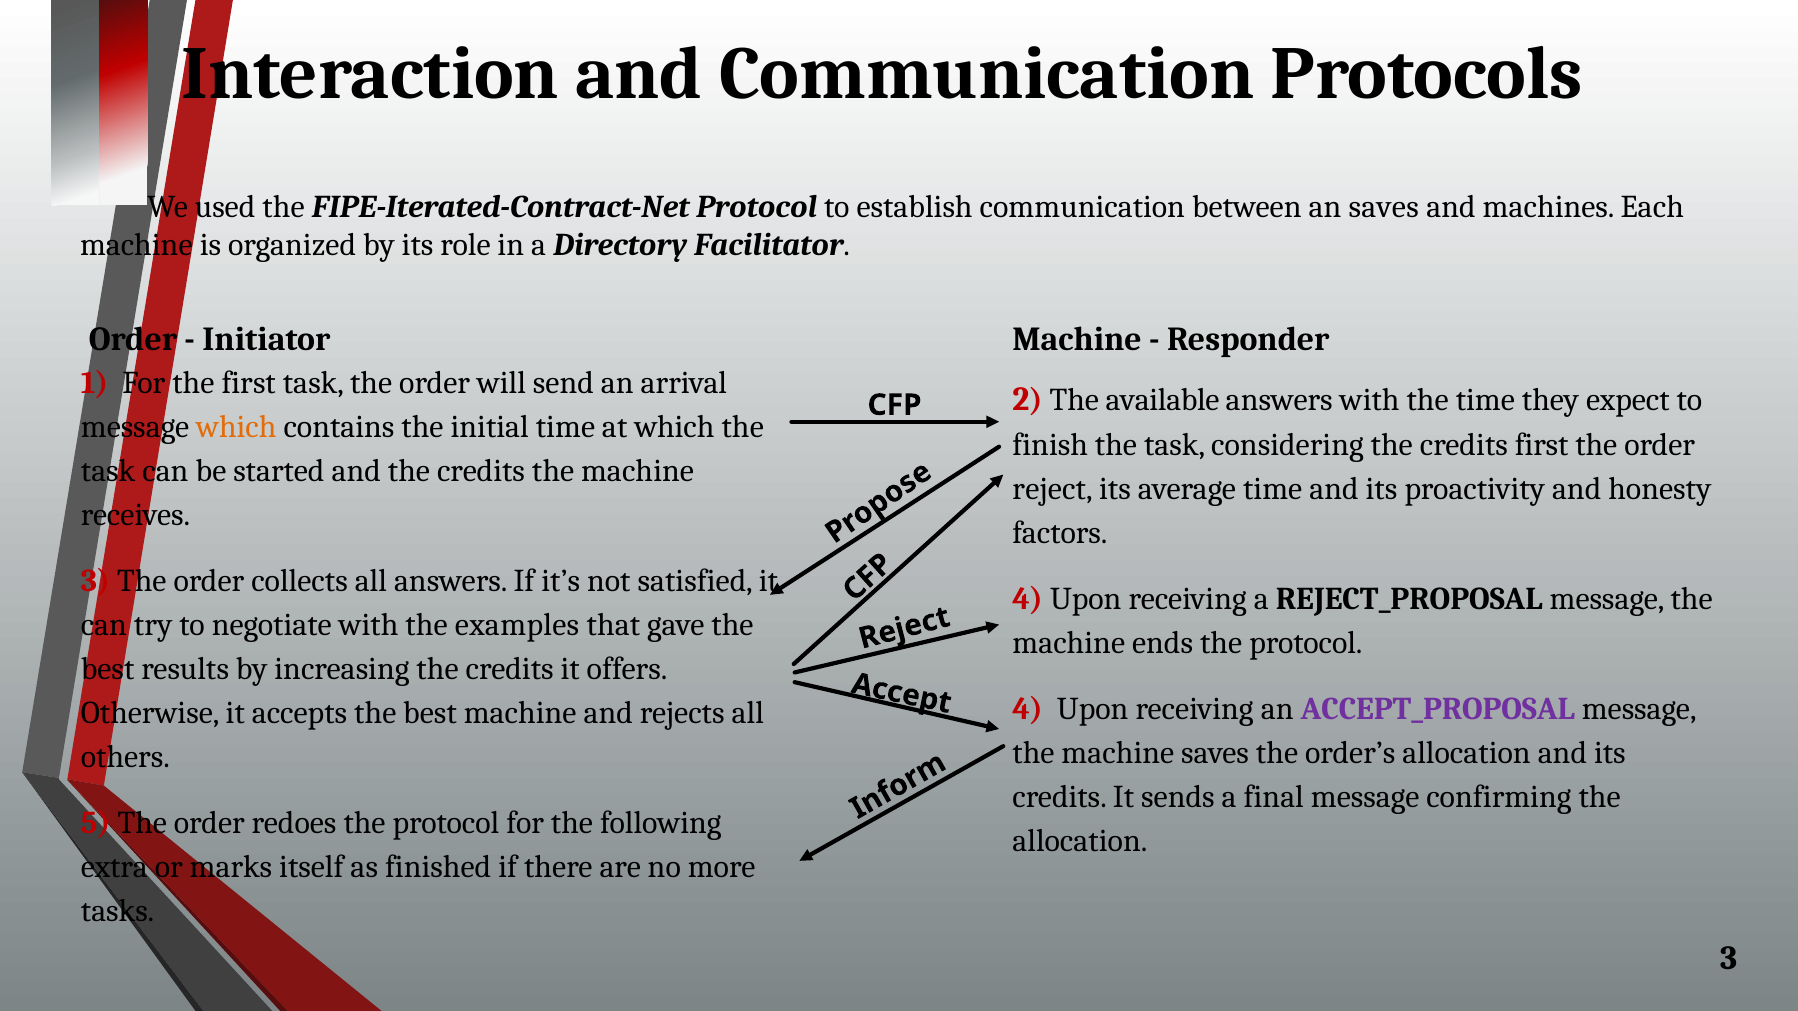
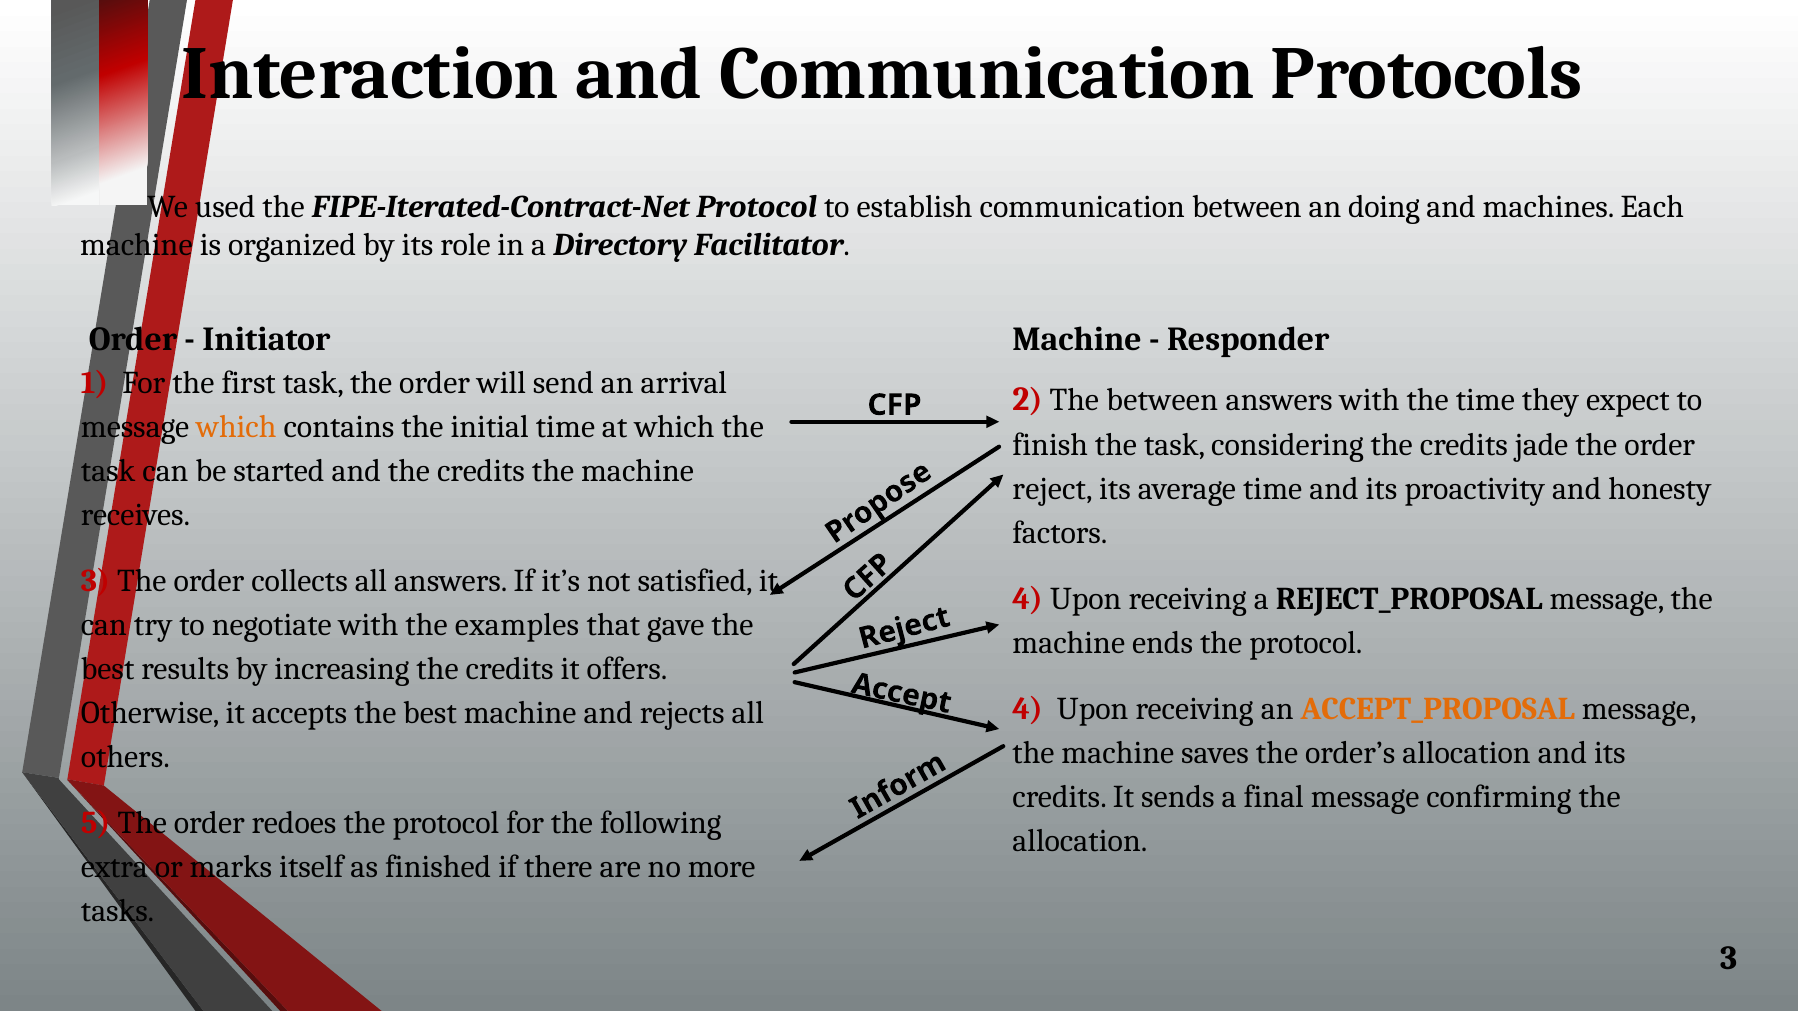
an saves: saves -> doing (1384, 207)
The available: available -> between (1162, 401)
credits first: first -> jade (1542, 445)
ACCEPT_PROPOSAL colour: purple -> orange (1438, 709)
